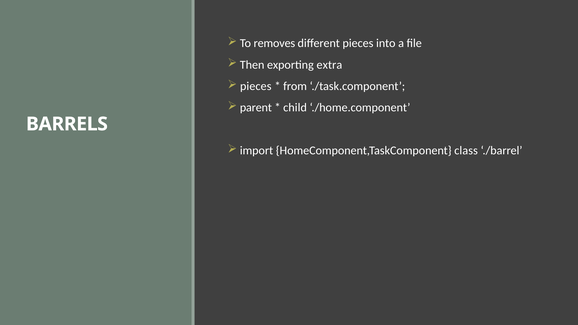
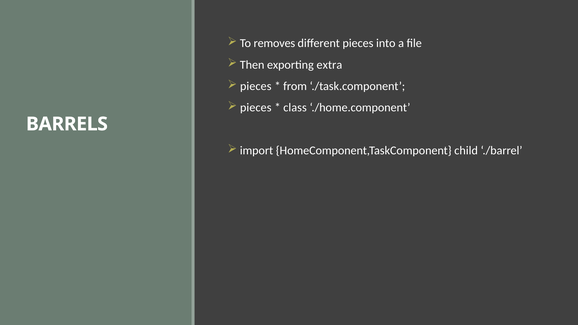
parent: parent -> pieces (256, 108)
child: child -> class (295, 108)
class: class -> child (466, 151)
